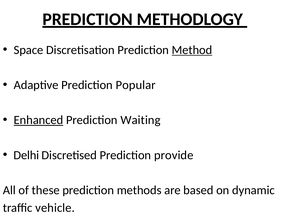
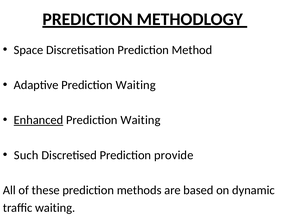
Method underline: present -> none (192, 50)
Adaptive Prediction Popular: Popular -> Waiting (136, 85)
Delhi: Delhi -> Such (26, 155)
traffic vehicle: vehicle -> waiting (55, 207)
